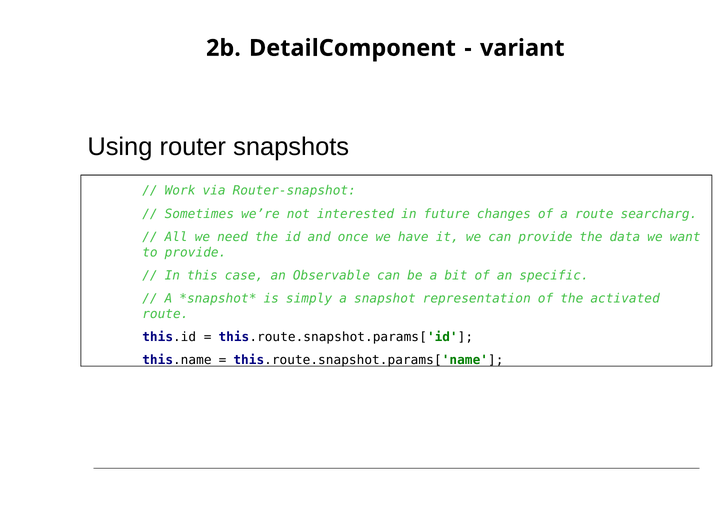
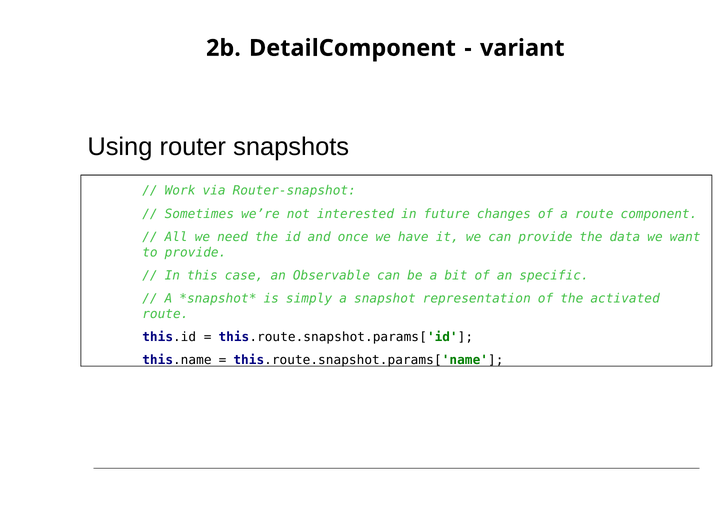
searcharg: searcharg -> component (659, 214)
